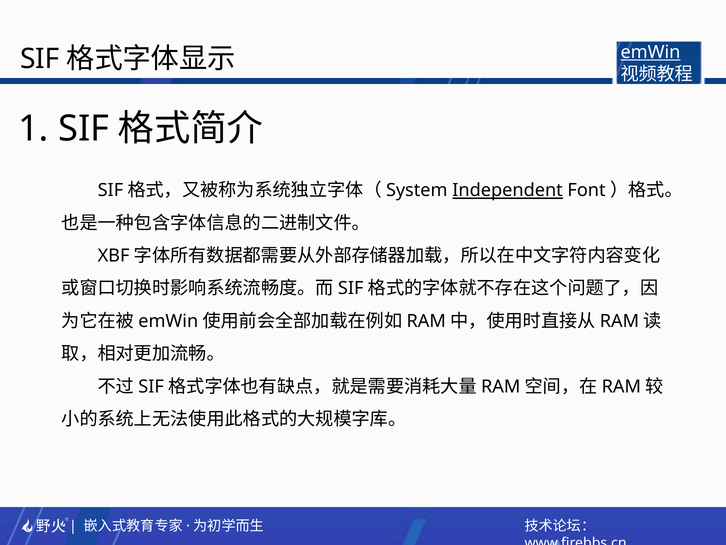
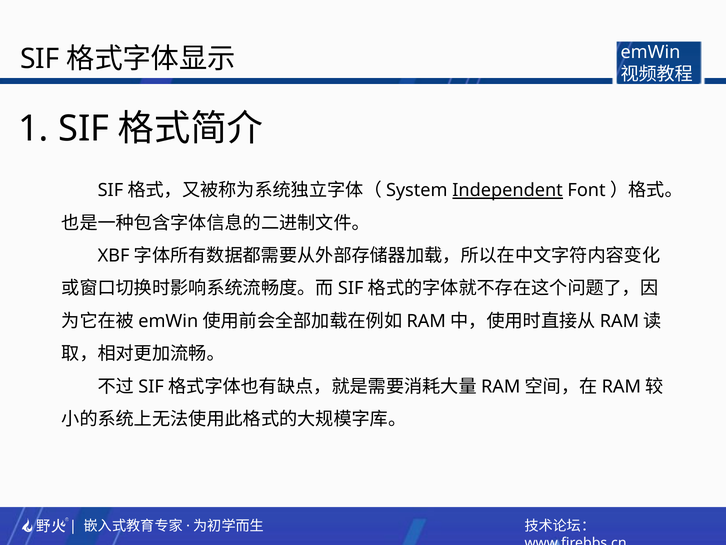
emWin underline: present -> none (650, 52)
